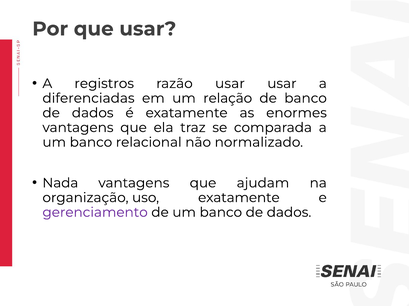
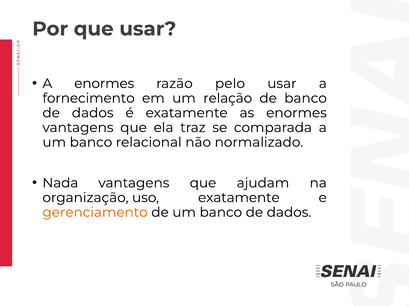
A registros: registros -> enormes (104, 84)
razão usar: usar -> pelo (230, 84)
diferenciadas: diferenciadas -> fornecimento (89, 98)
gerenciamento colour: purple -> orange (95, 213)
